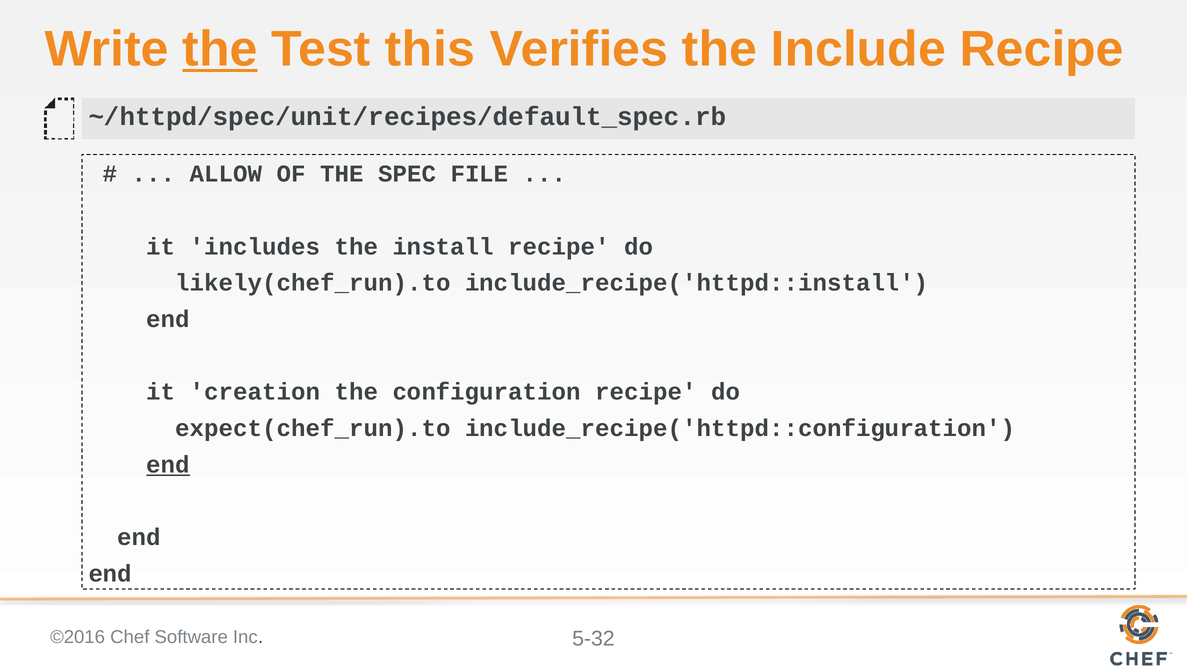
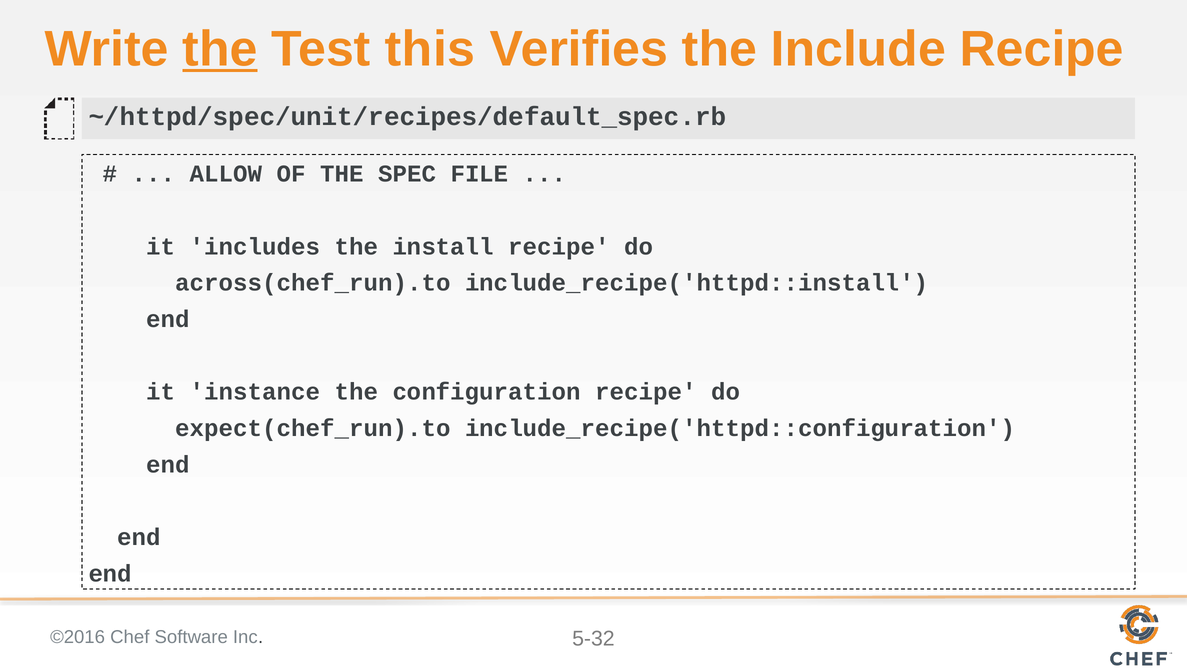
likely(chef_run).to: likely(chef_run).to -> across(chef_run).to (313, 283)
creation: creation -> instance (255, 392)
end underline: present -> none (168, 464)
